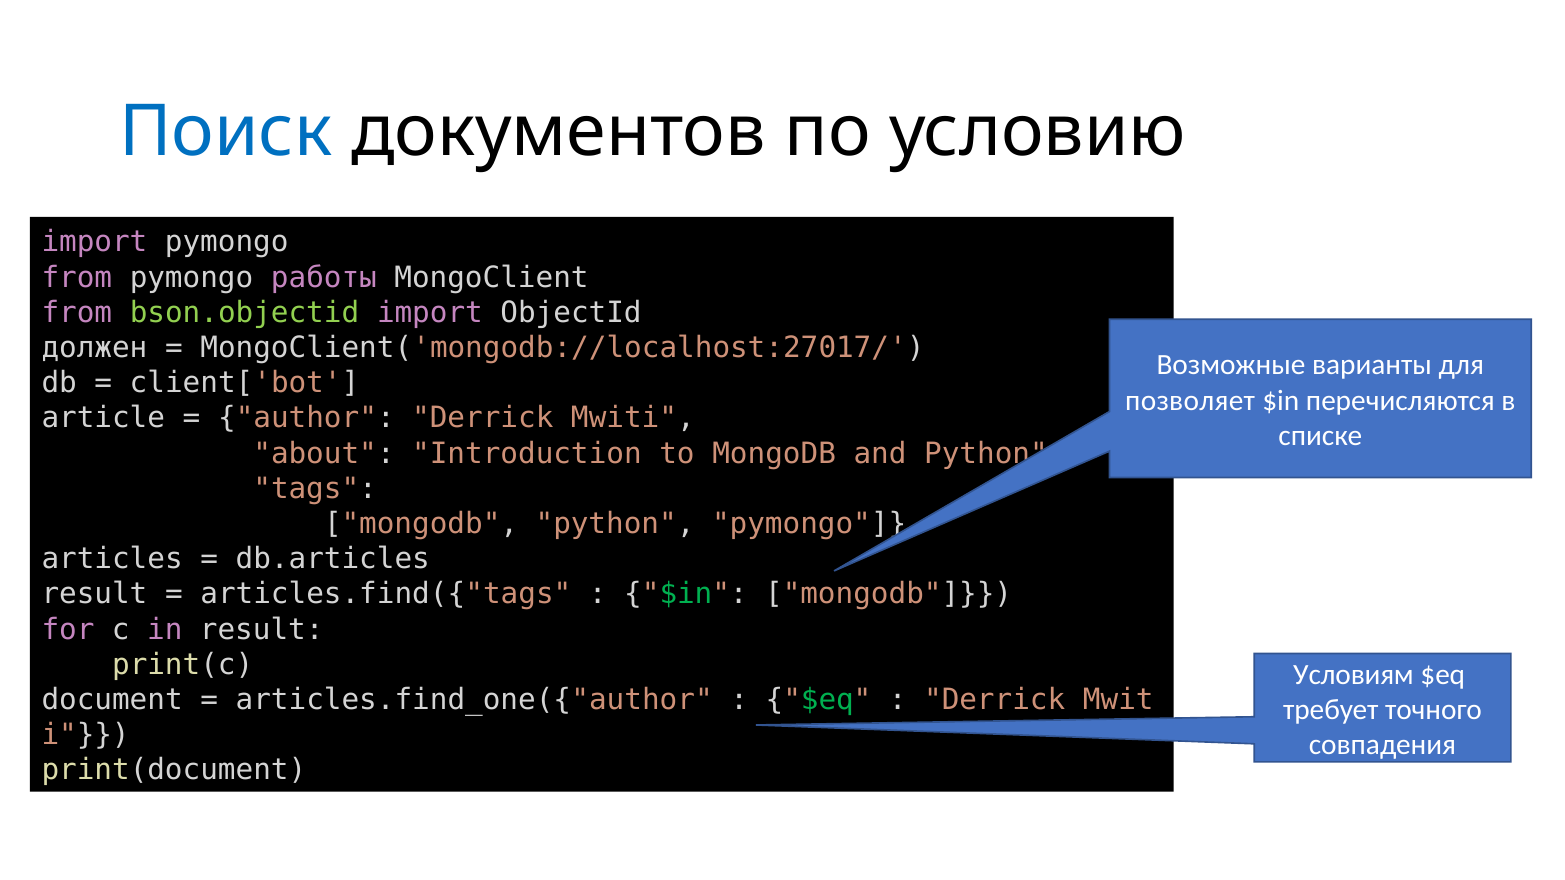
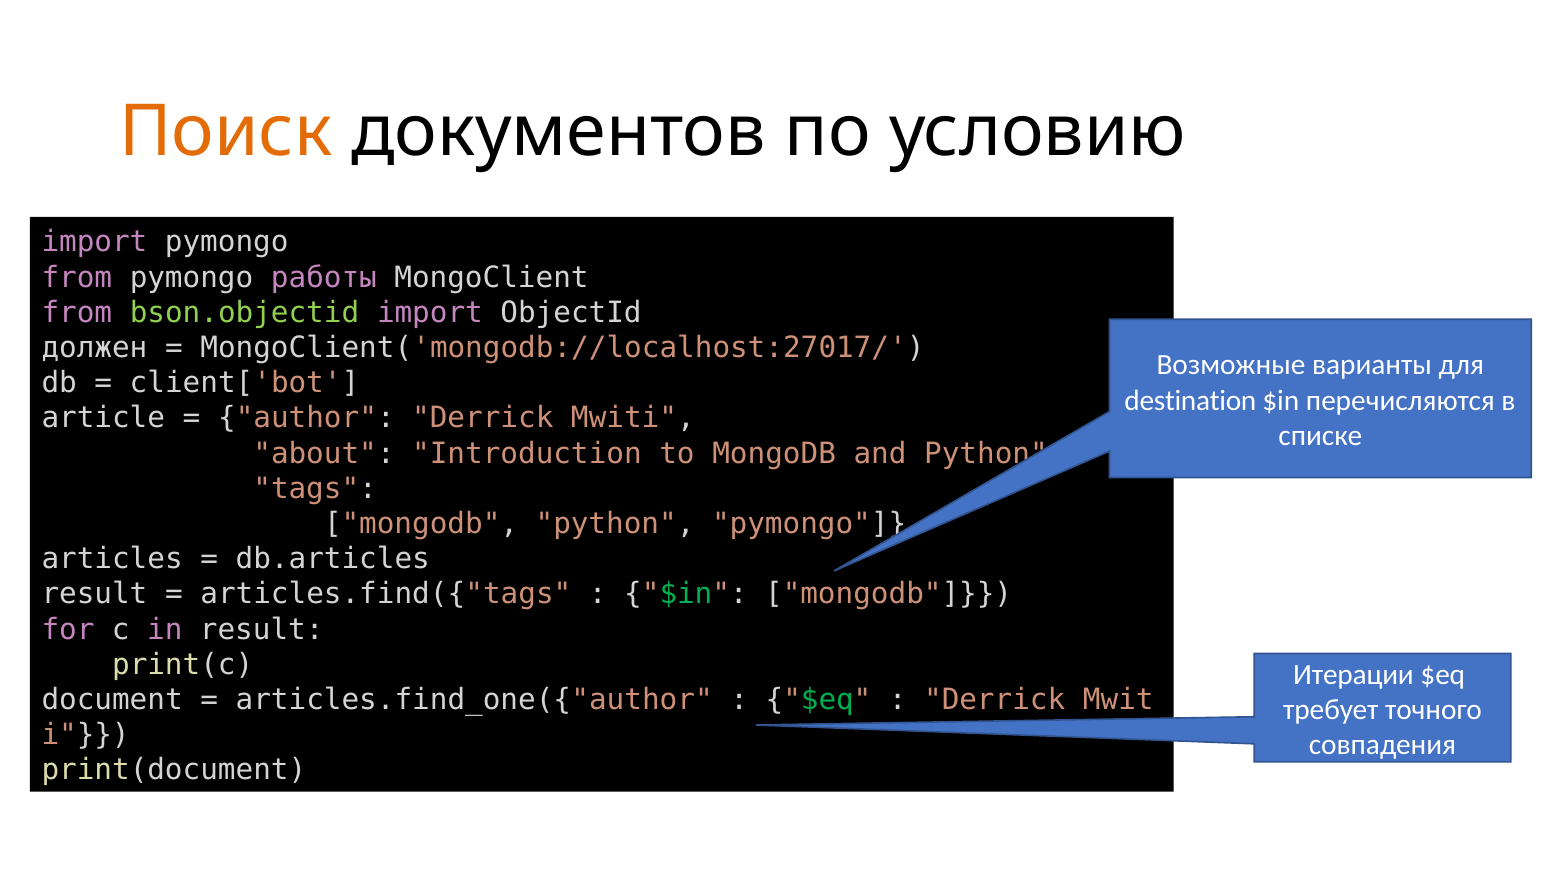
Поиск colour: blue -> orange (226, 131)
позволяет: позволяет -> destination (1190, 401)
Условиям: Условиям -> Итерации (1354, 675)
